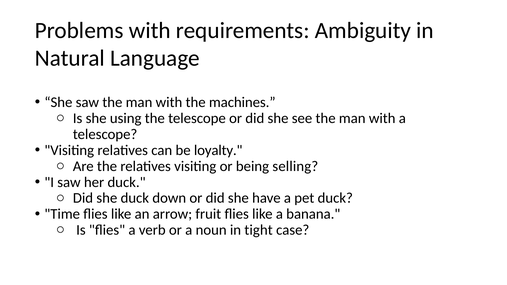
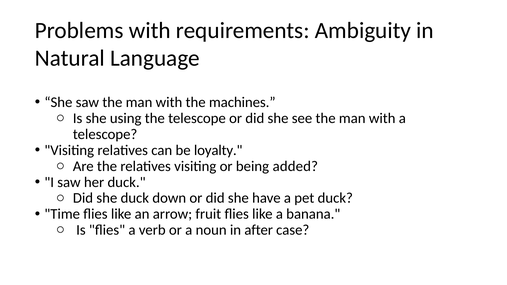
selling: selling -> added (295, 166)
tight: tight -> after (259, 230)
